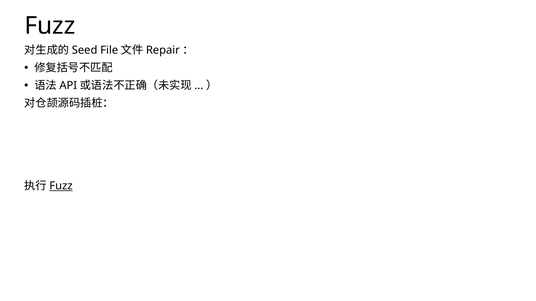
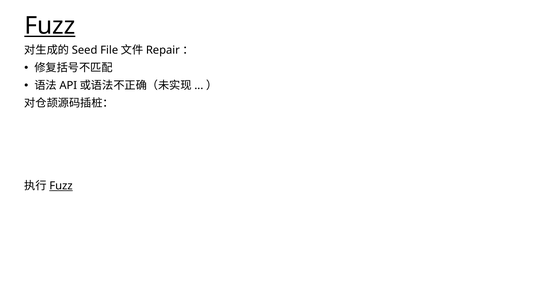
Fuzz underline: none -> present (50, 26)
